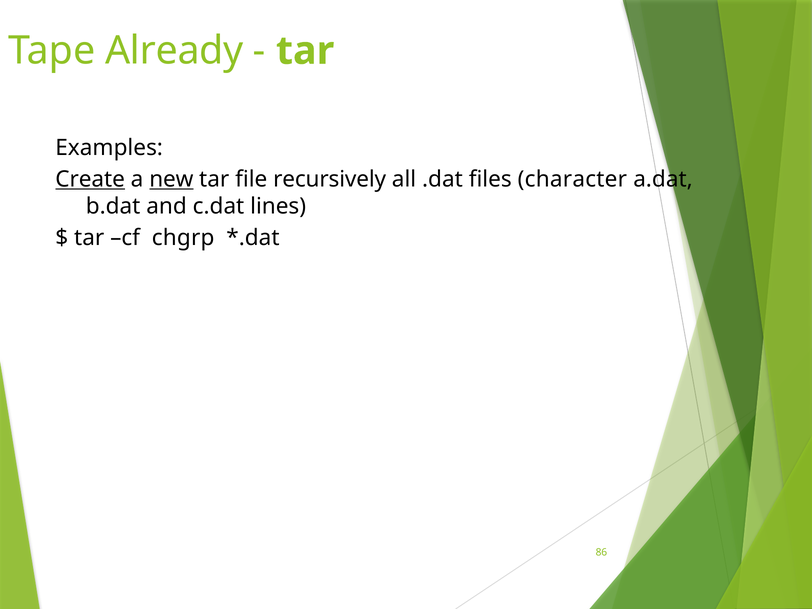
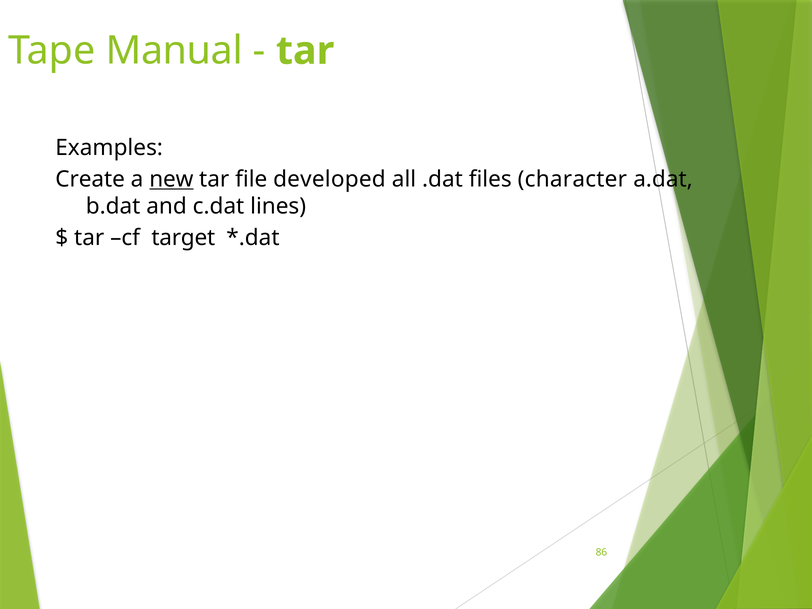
Already: Already -> Manual (174, 51)
Create underline: present -> none (90, 179)
recursively: recursively -> developed (329, 179)
chgrp: chgrp -> target (183, 238)
